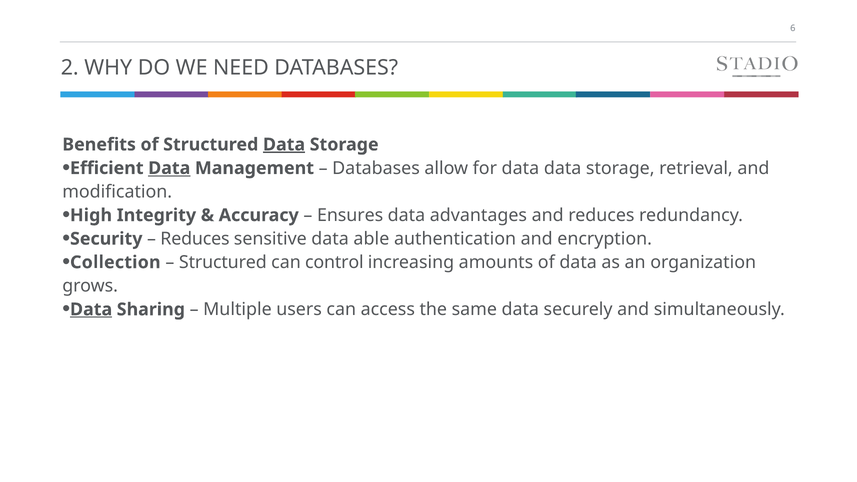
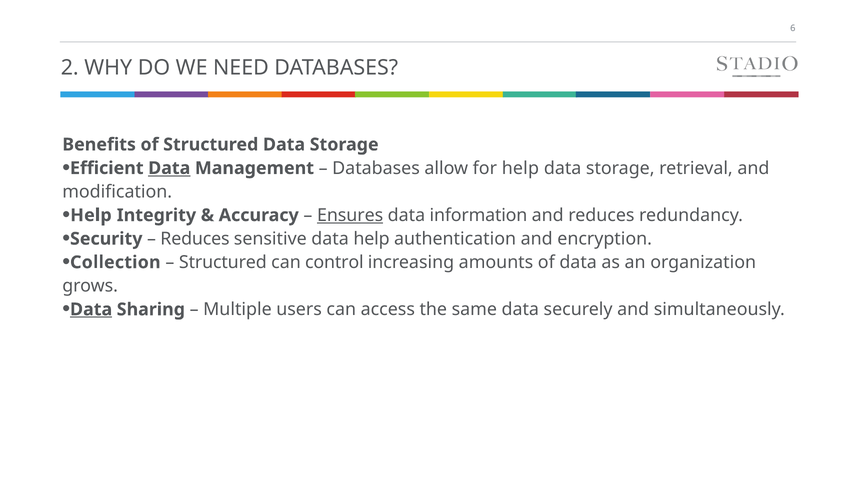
Data underline: present -> none (284, 145)
for data: data -> help (520, 168)
High: High -> Help (91, 215)
Ensures underline: none -> present (350, 215)
advantages: advantages -> information (478, 215)
data able: able -> help (372, 239)
